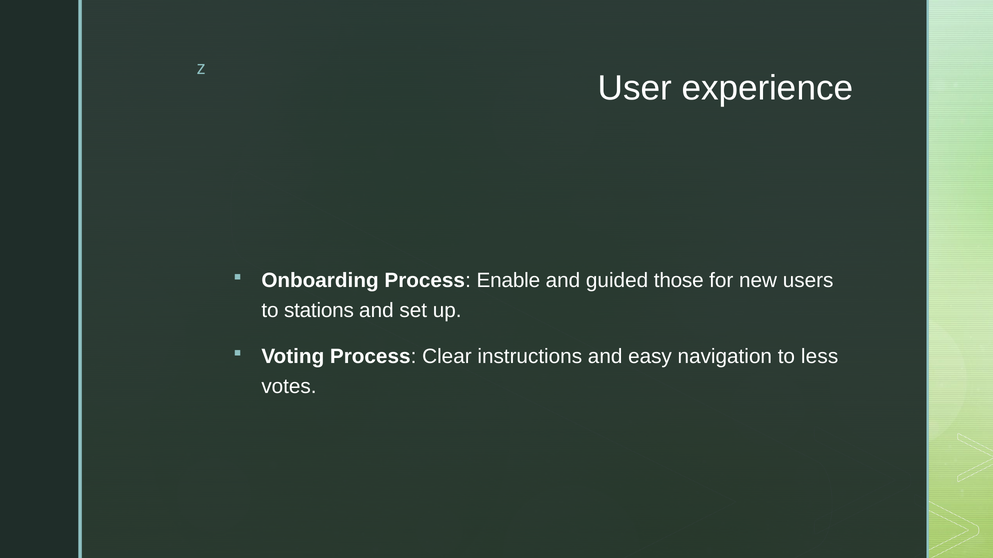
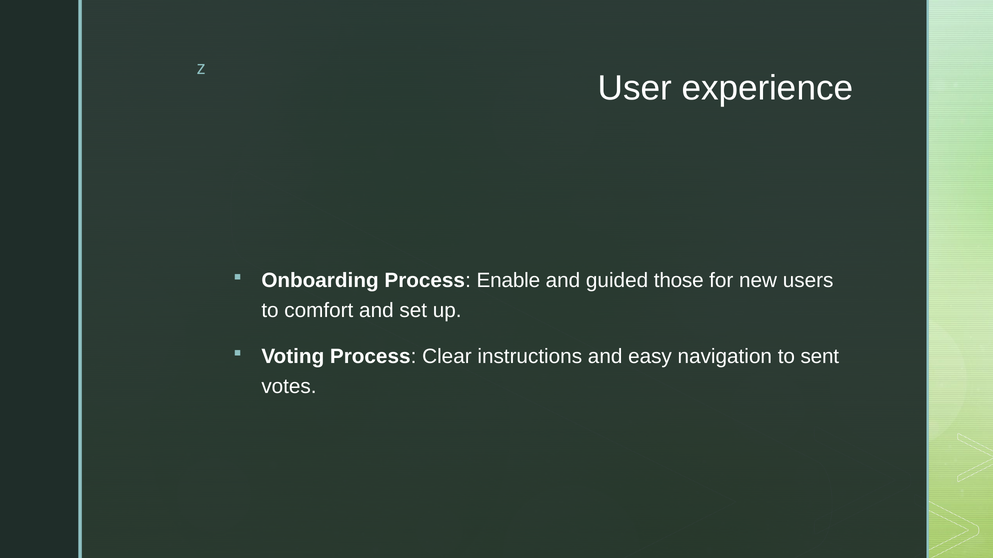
stations: stations -> comfort (319, 311)
less: less -> sent (820, 357)
